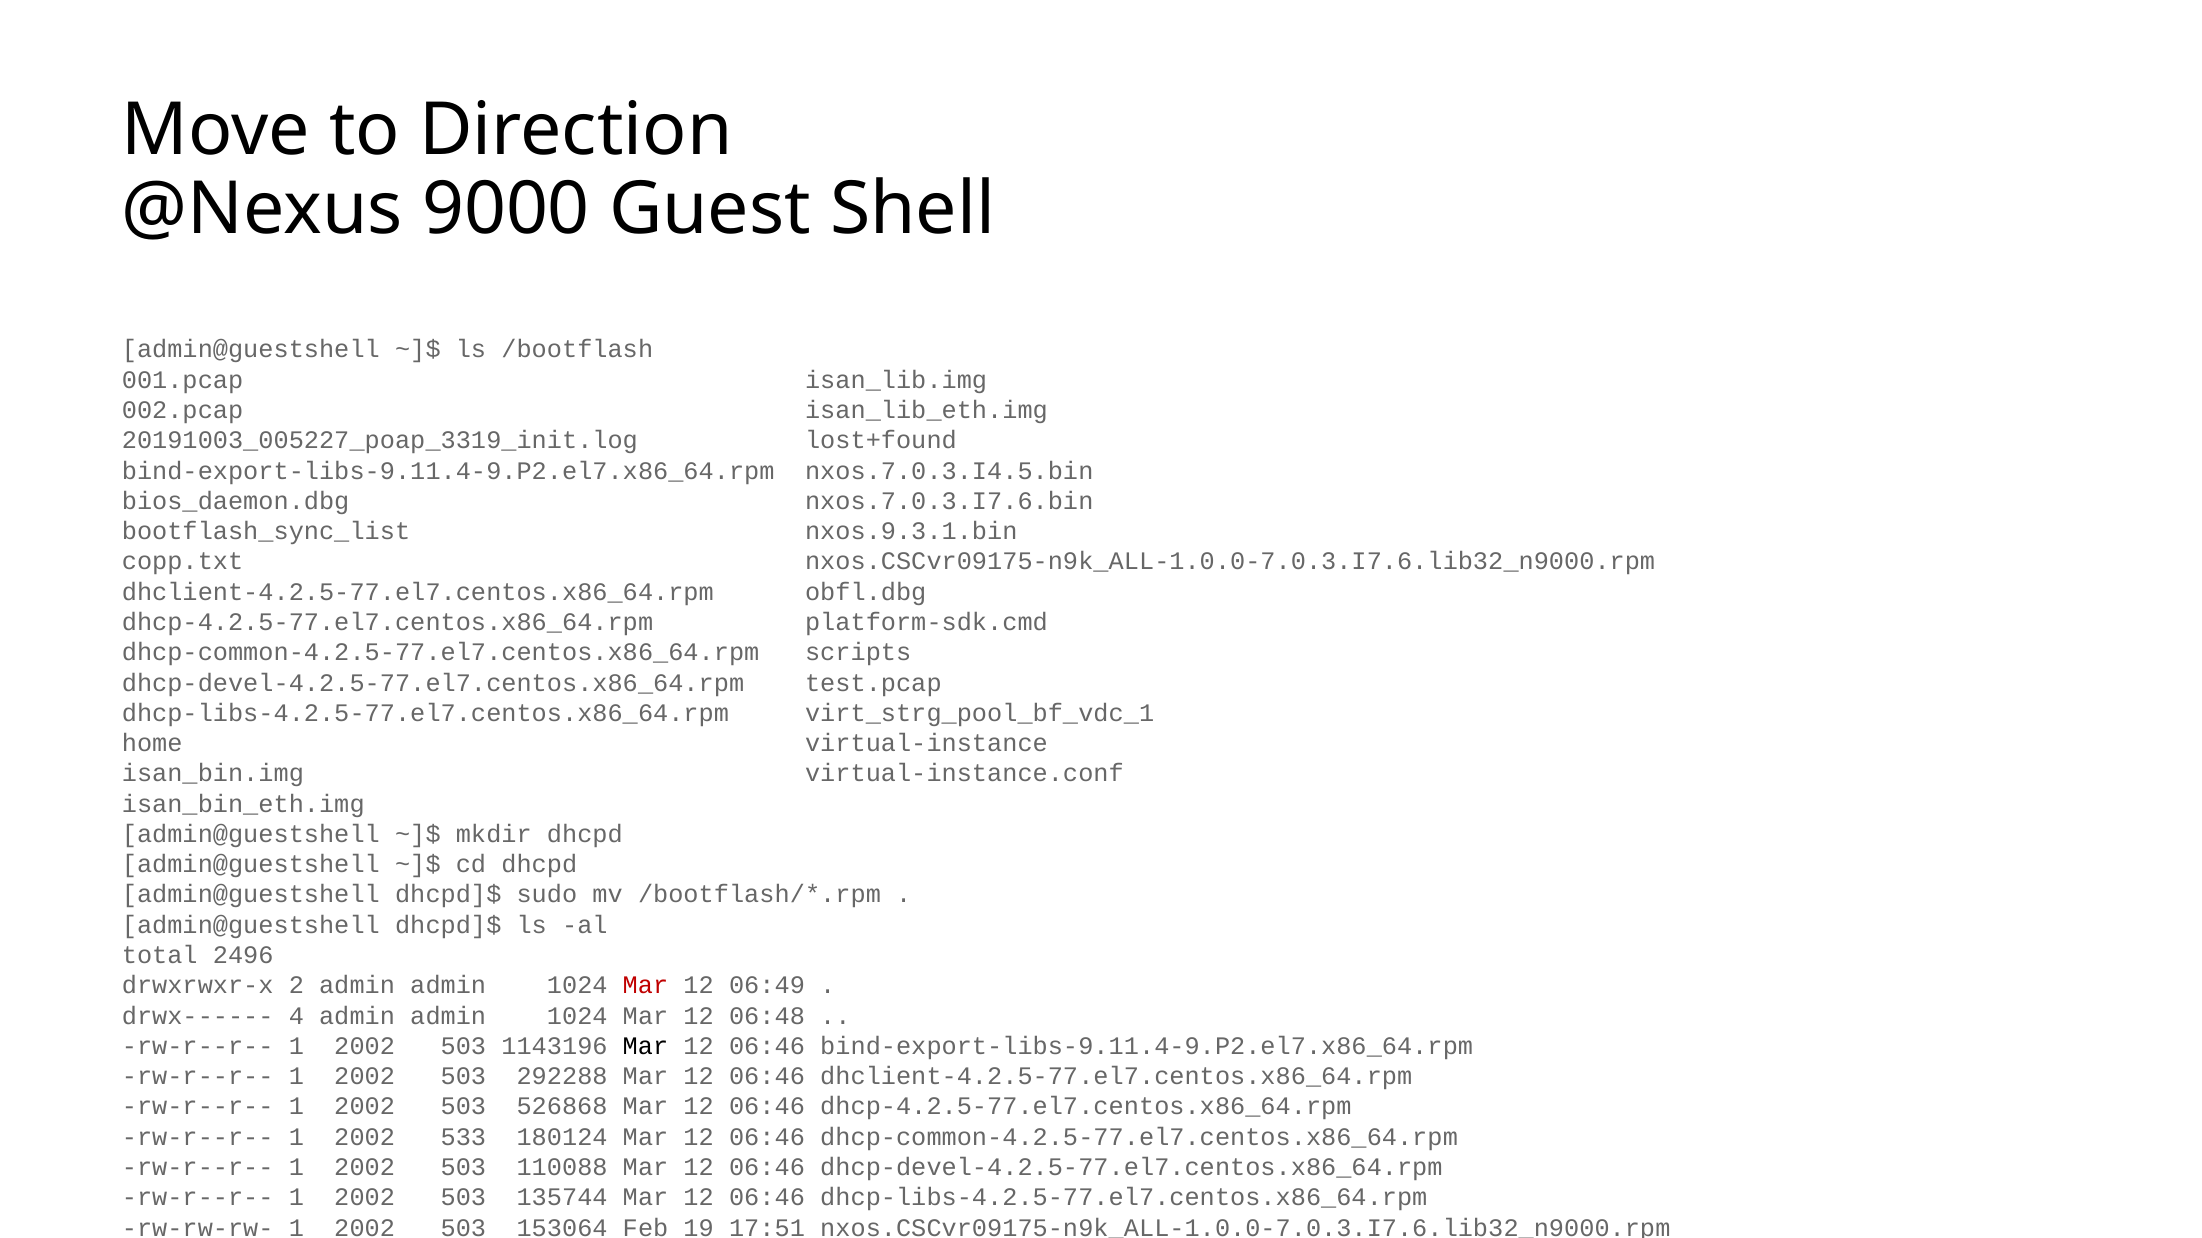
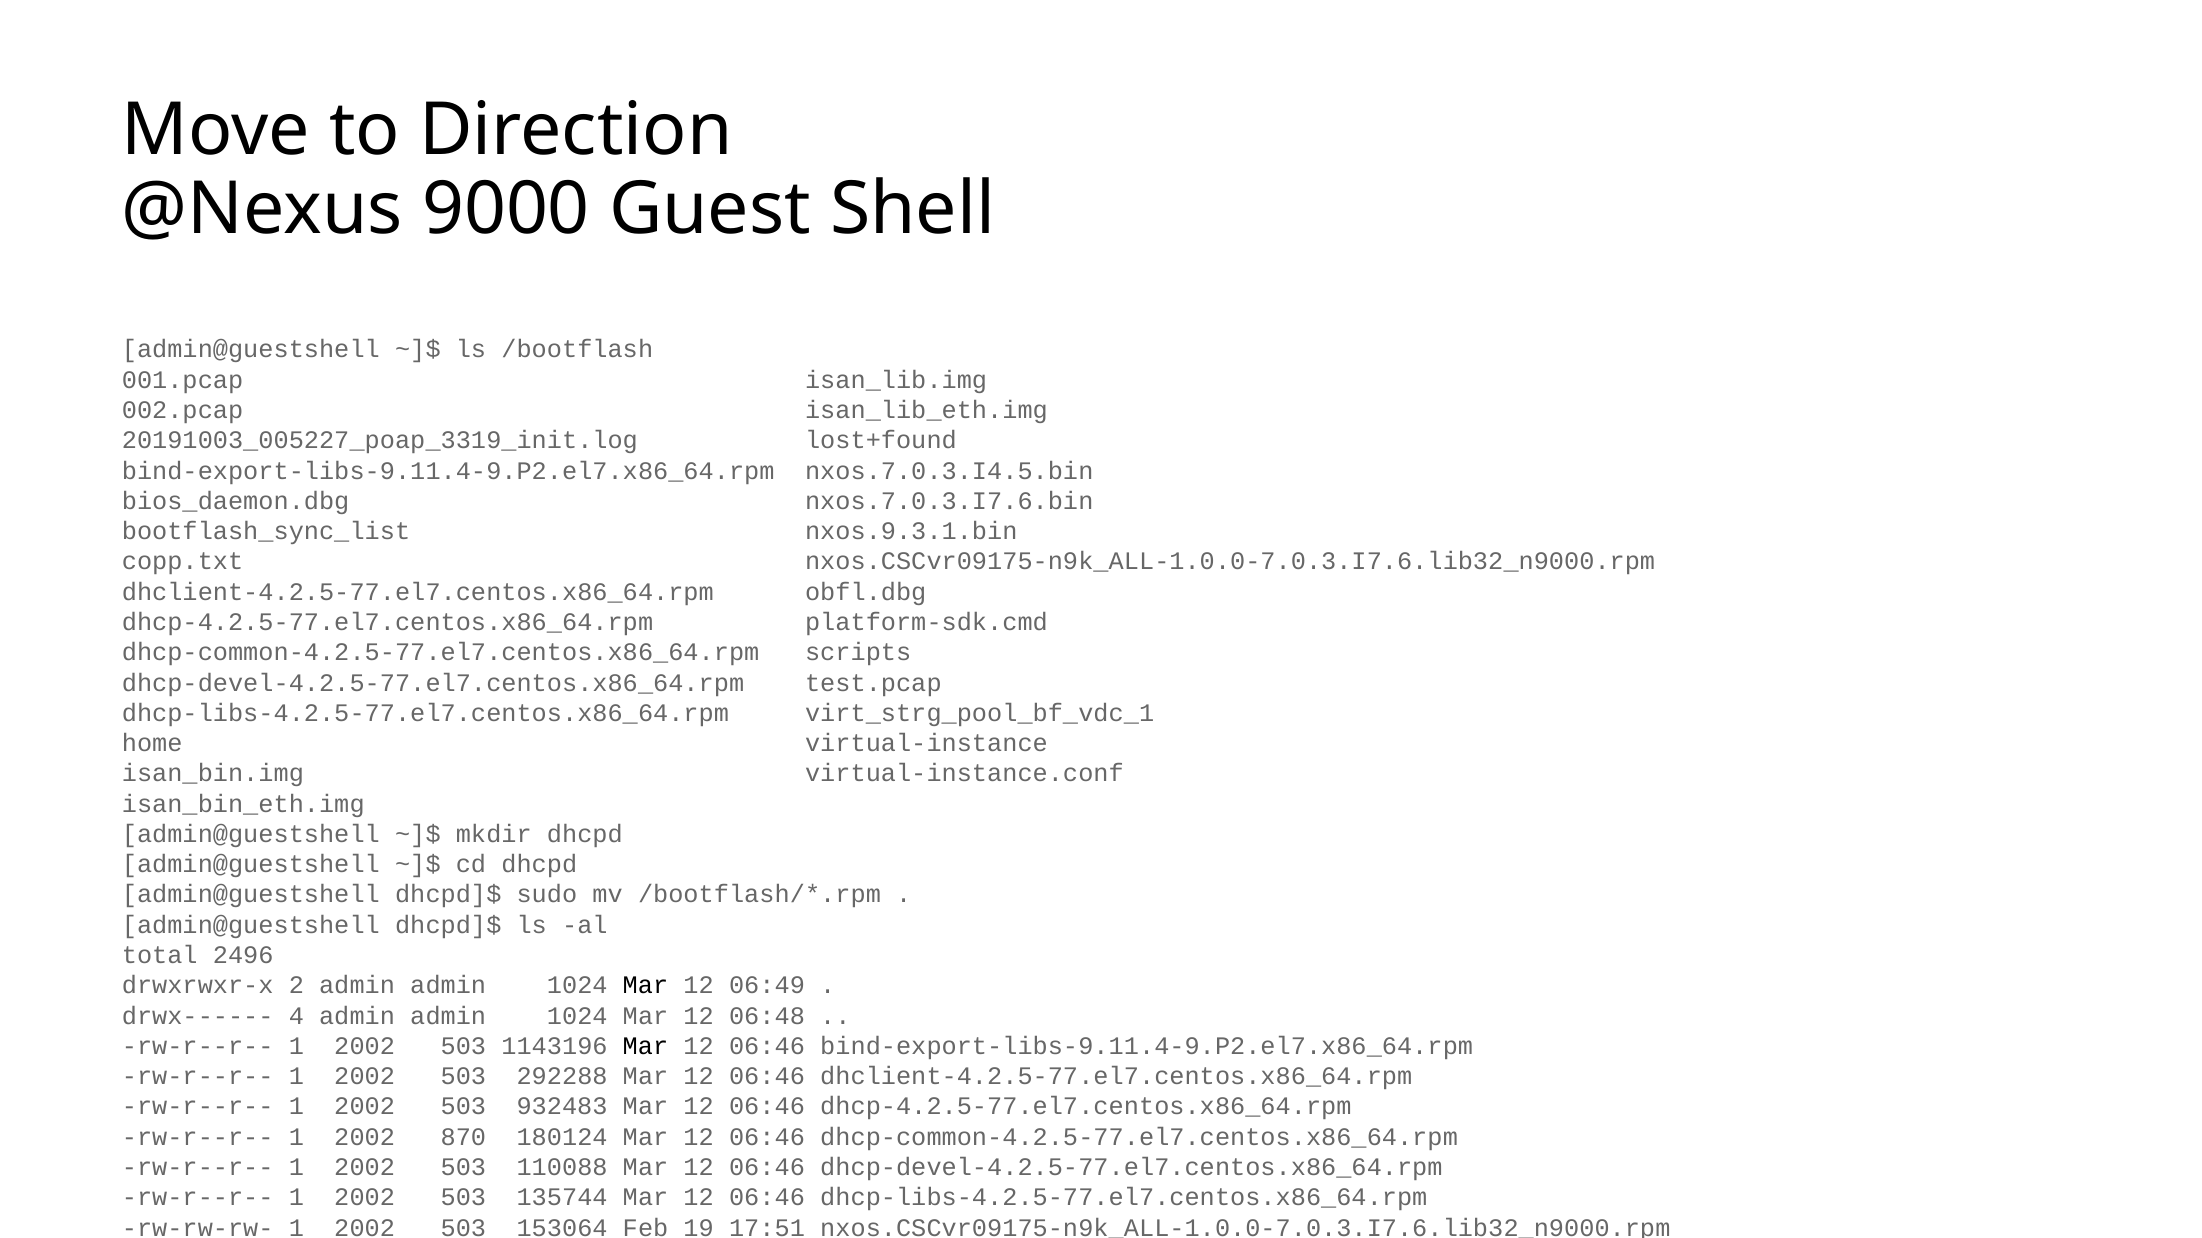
Mar colour: red -> black (645, 986)
526868: 526868 -> 932483 (562, 1107)
533: 533 -> 870 (463, 1138)
